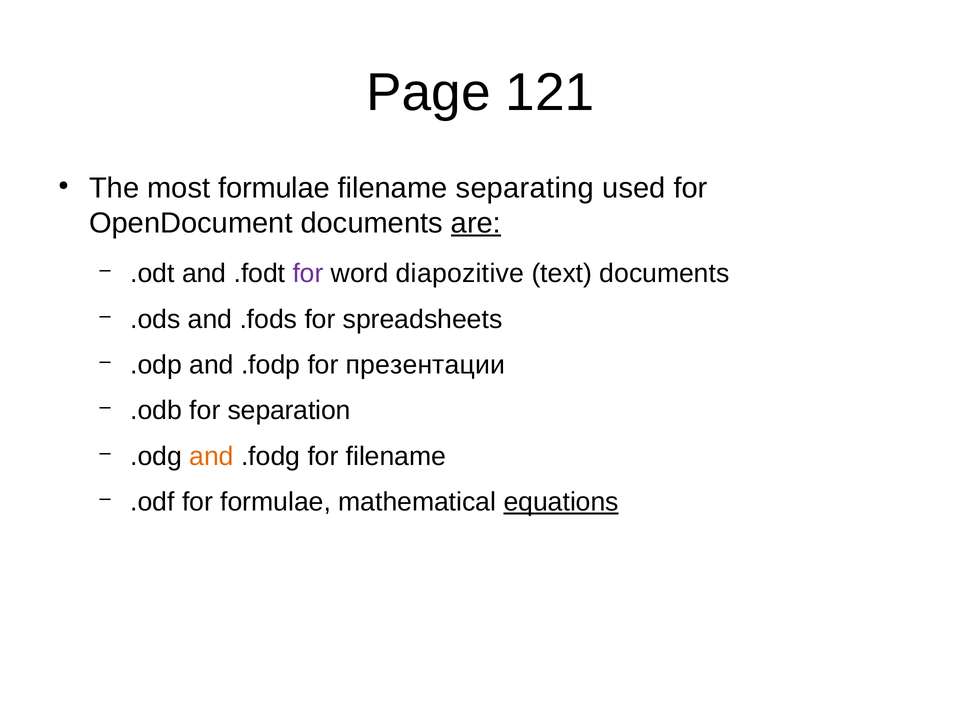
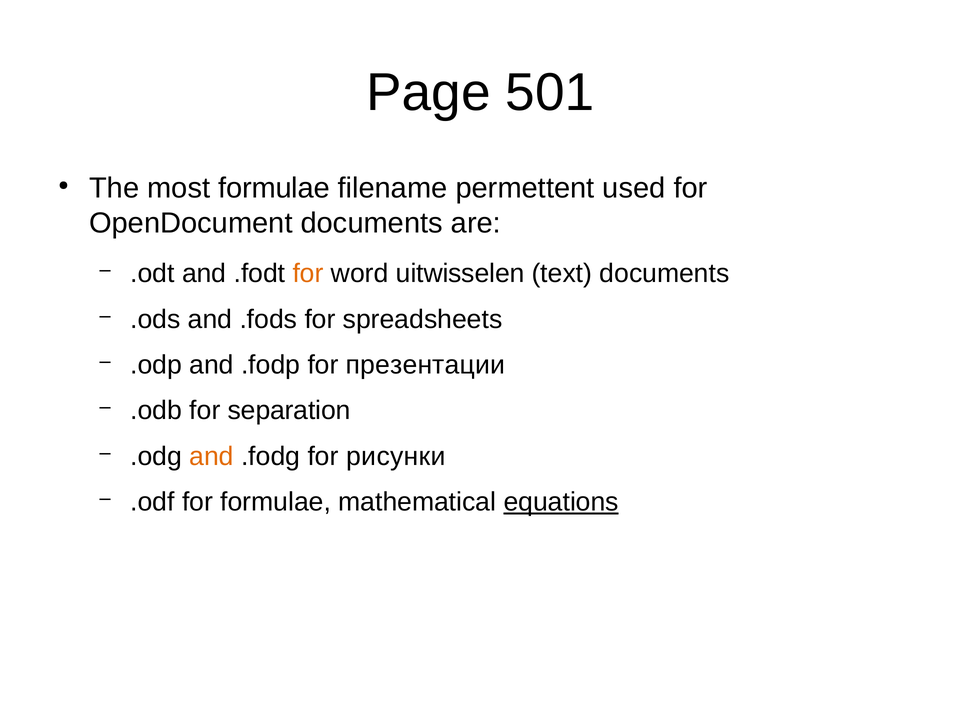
121: 121 -> 501 (550, 93)
separating: separating -> permettent (525, 188)
are underline: present -> none (476, 223)
for colour: purple -> orange (308, 273)
diapozitive: diapozitive -> uitwisselen (460, 273)
for filename: filename -> рисунки (396, 456)
